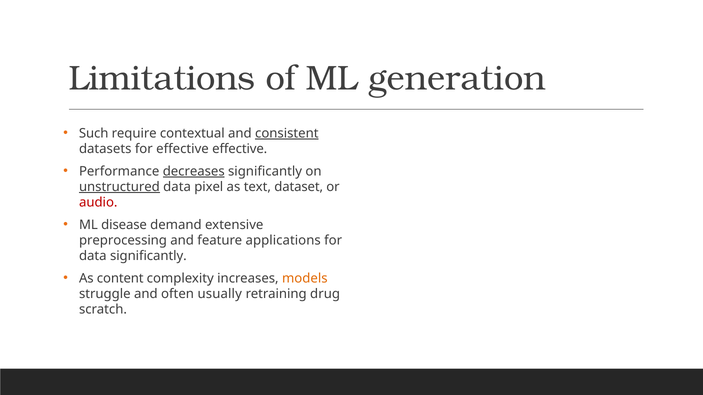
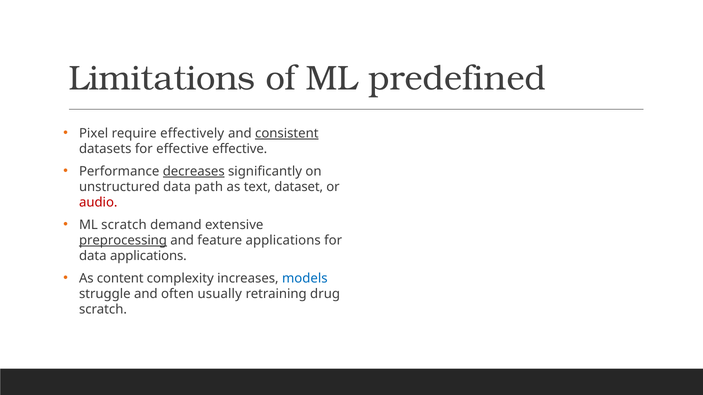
generation: generation -> predefined (457, 79)
Such: Such -> Pixel (94, 134)
contextual: contextual -> effectively (192, 134)
unstructured underline: present -> none (119, 187)
pixel: pixel -> path (209, 187)
ML disease: disease -> scratch (124, 225)
preprocessing underline: none -> present (123, 241)
data significantly: significantly -> applications (148, 256)
models colour: orange -> blue (305, 279)
